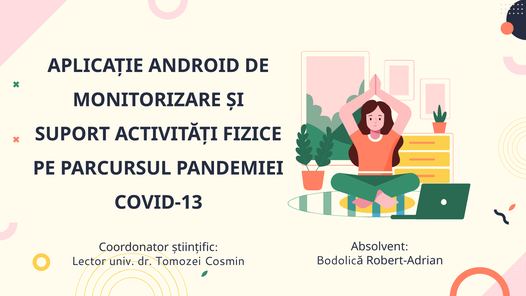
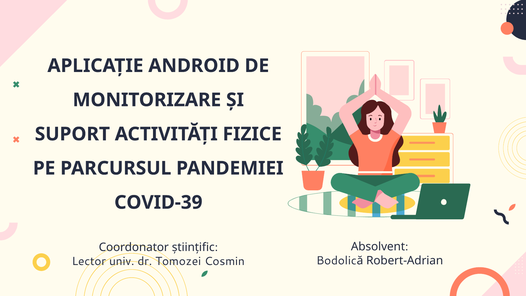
COVID-13: COVID-13 -> COVID-39 (158, 202)
